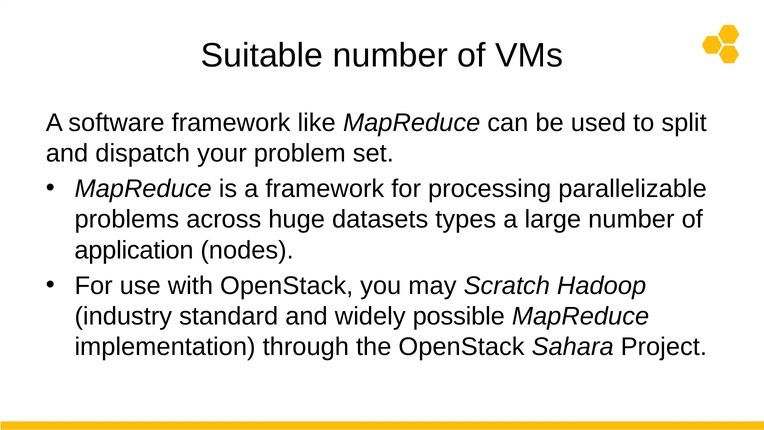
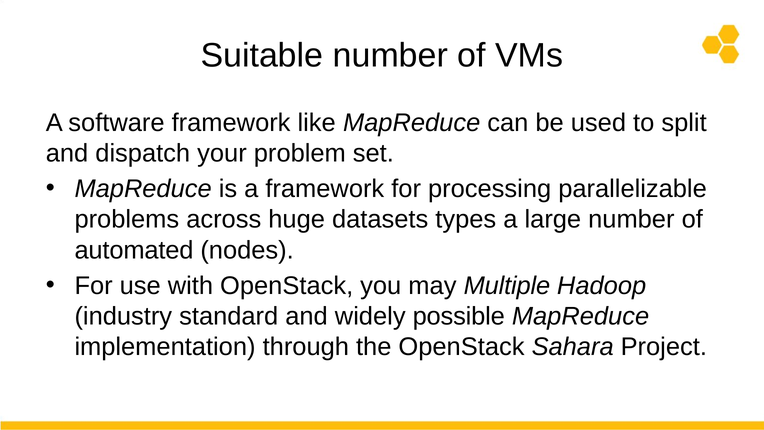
application: application -> automated (134, 250)
Scratch: Scratch -> Multiple (507, 286)
